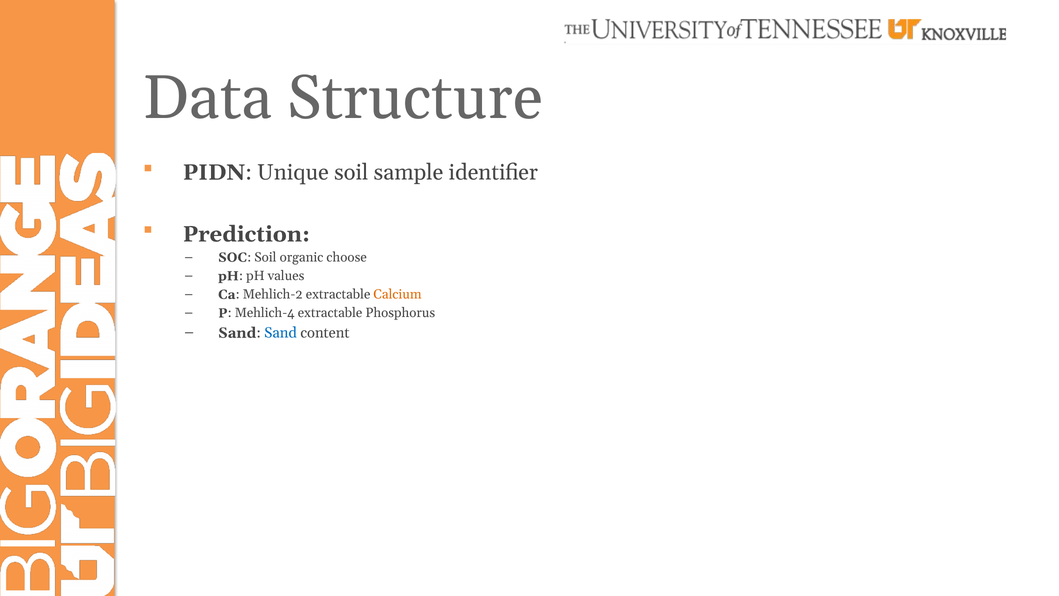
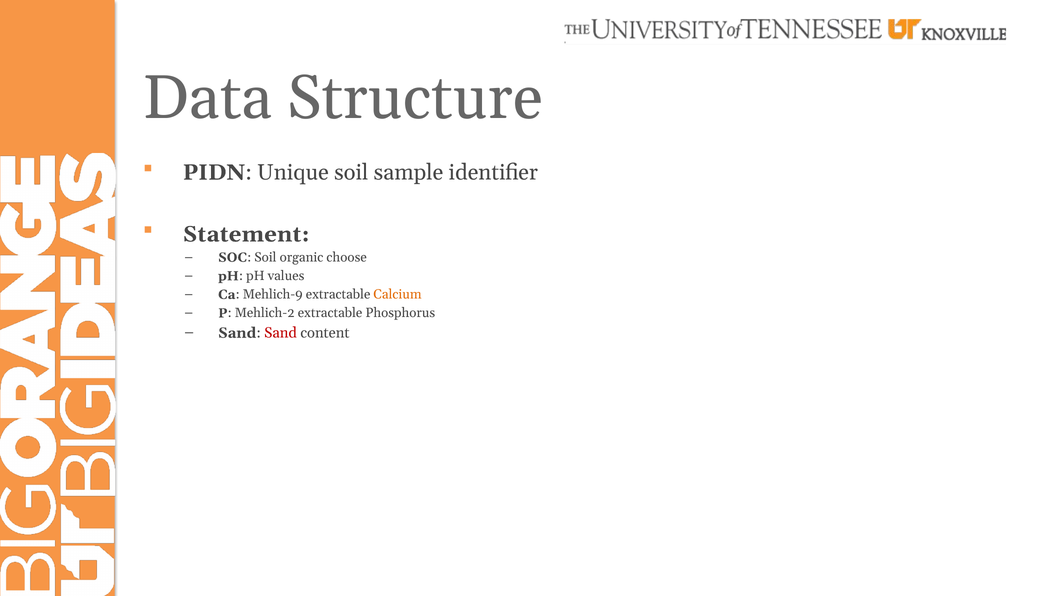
Prediction: Prediction -> Statement (246, 234)
Mehlich-2: Mehlich-2 -> Mehlich-9 (273, 294)
Mehlich-4: Mehlich-4 -> Mehlich-2 (265, 313)
Sand colour: blue -> red (281, 333)
